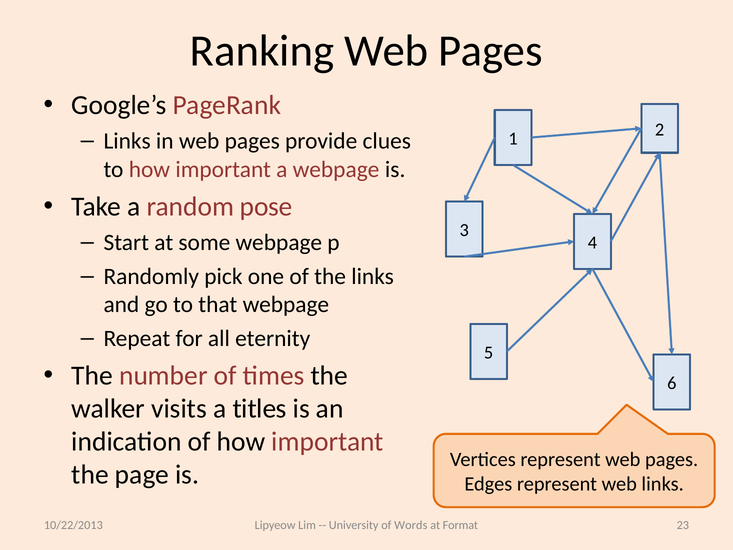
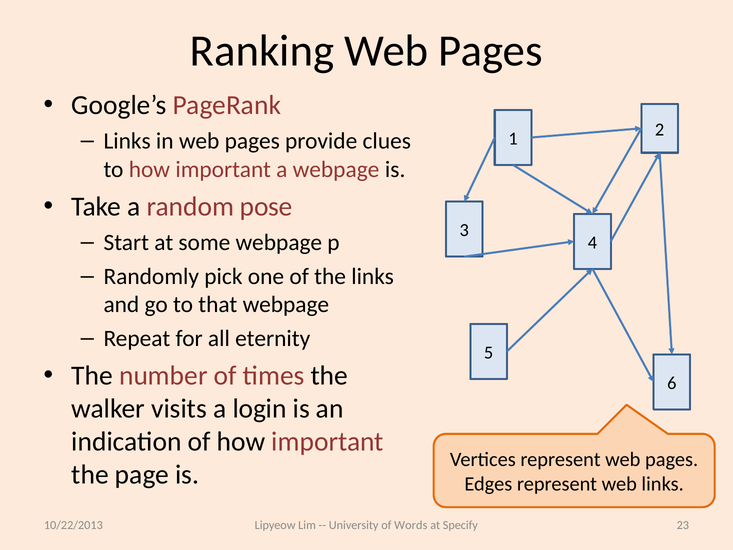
titles: titles -> login (260, 409)
Format: Format -> Specify (460, 525)
